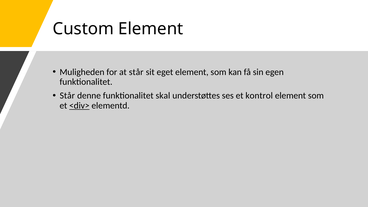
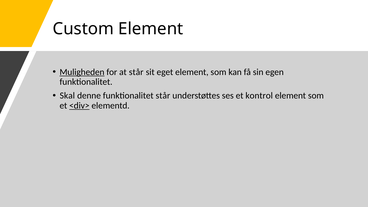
Muligheden underline: none -> present (82, 72)
Står: Står -> Skal (67, 96)
funktionalitet skal: skal -> står (163, 96)
